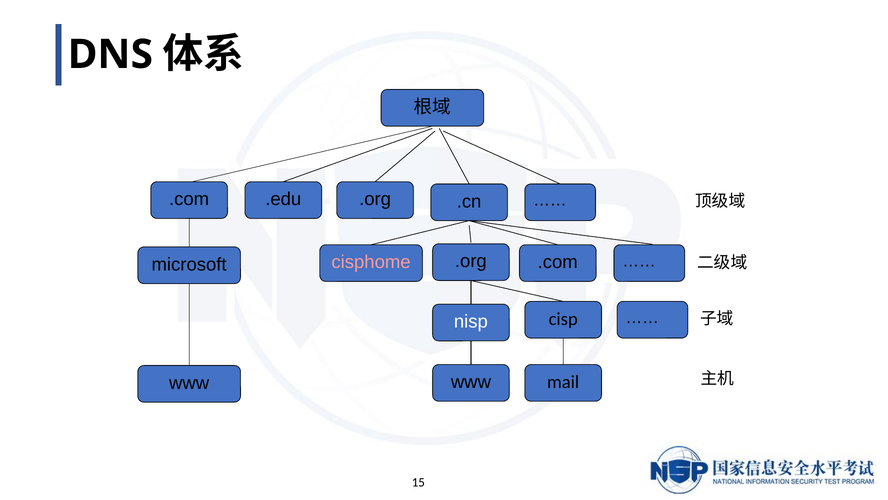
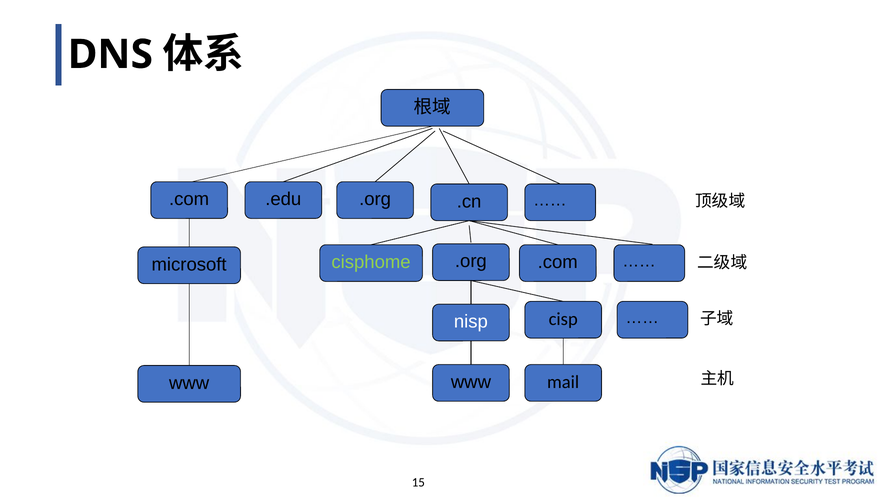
cisphome colour: pink -> light green (371, 262)
